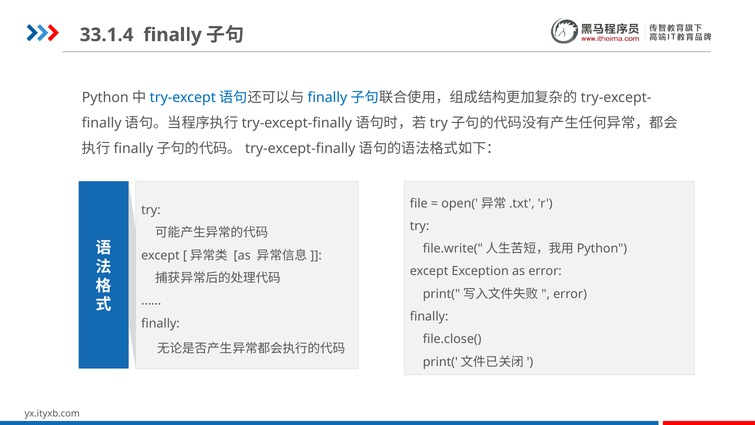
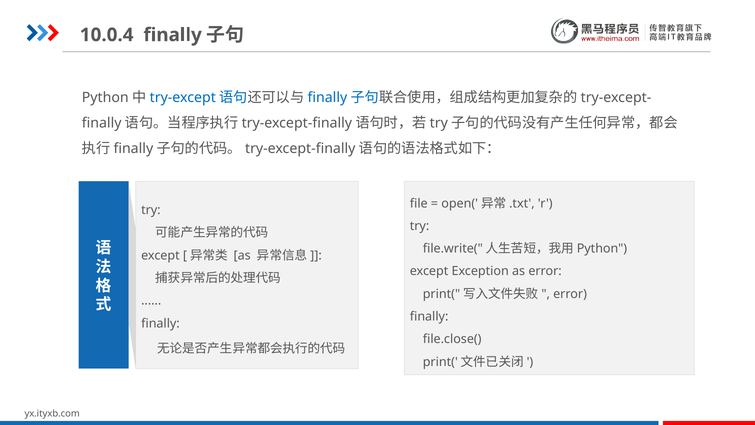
33.1.4: 33.1.4 -> 10.0.4 (107, 35)
